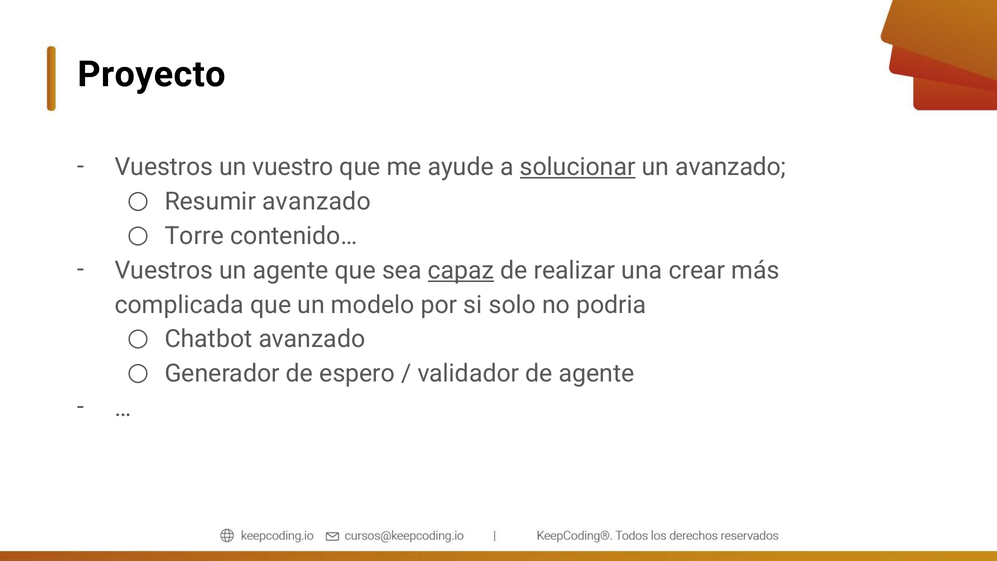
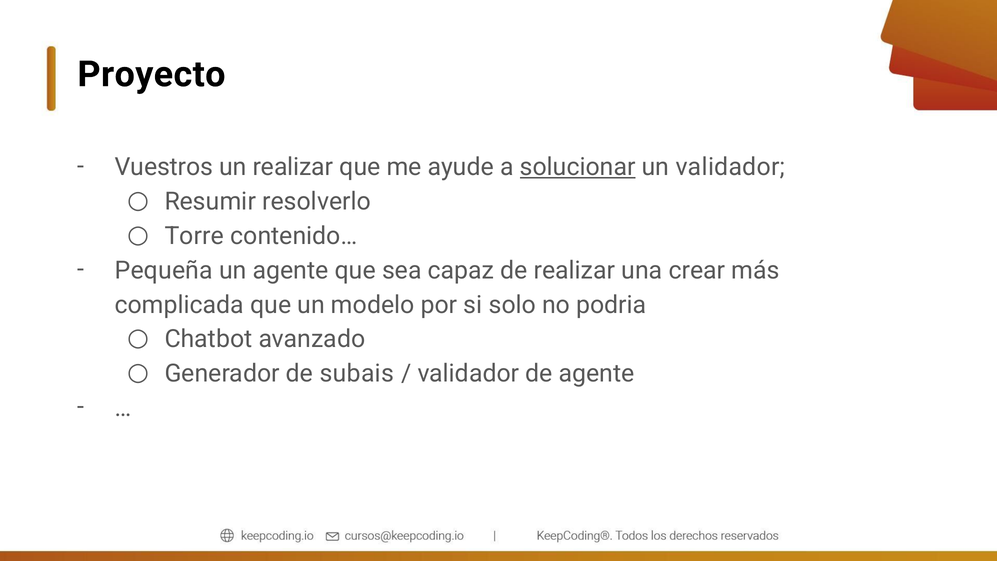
un vuestro: vuestro -> realizar (293, 167)
un avanzado: avanzado -> validador (730, 167)
Resumir avanzado: avanzado -> resolverlo (317, 202)
Vuestros: Vuestros -> Pequeña (164, 270)
capaz underline: present -> none (461, 270)
espero: espero -> subais (357, 373)
